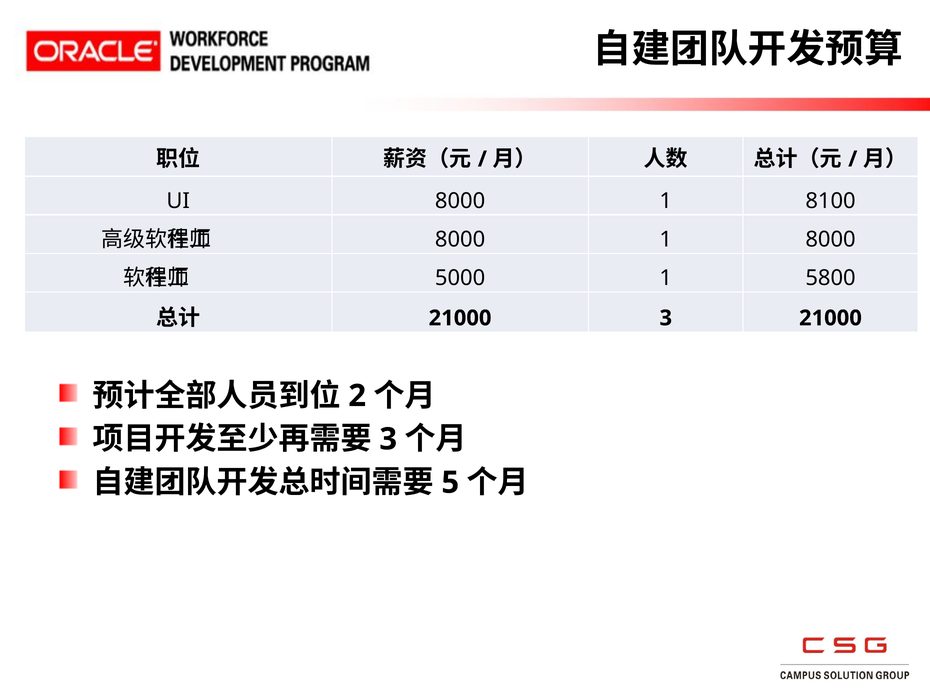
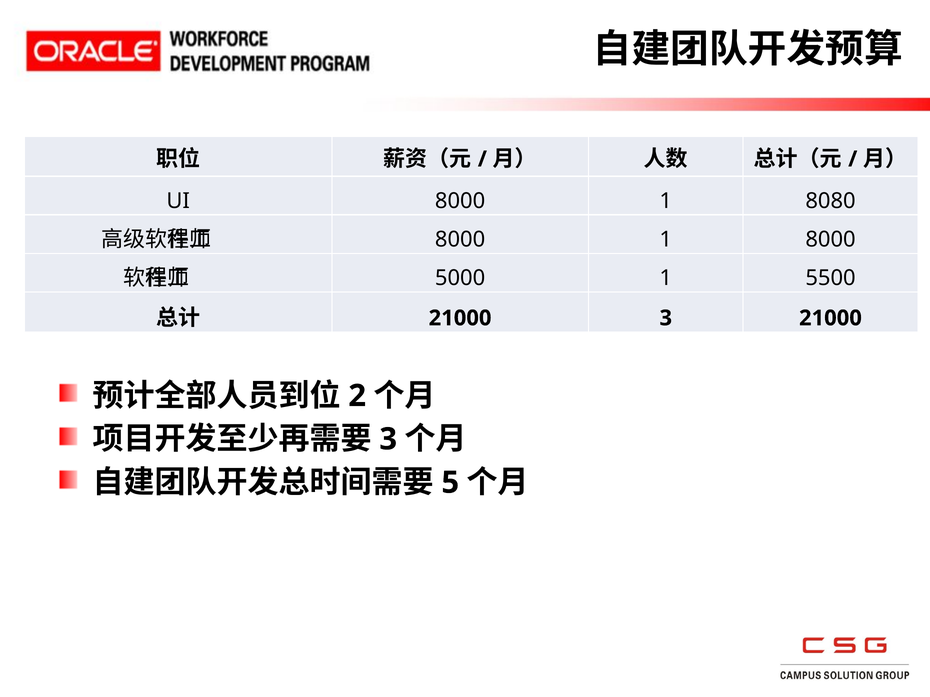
8100: 8100 -> 8080 (831, 201)
5800: 5800 -> 5500 (831, 278)
